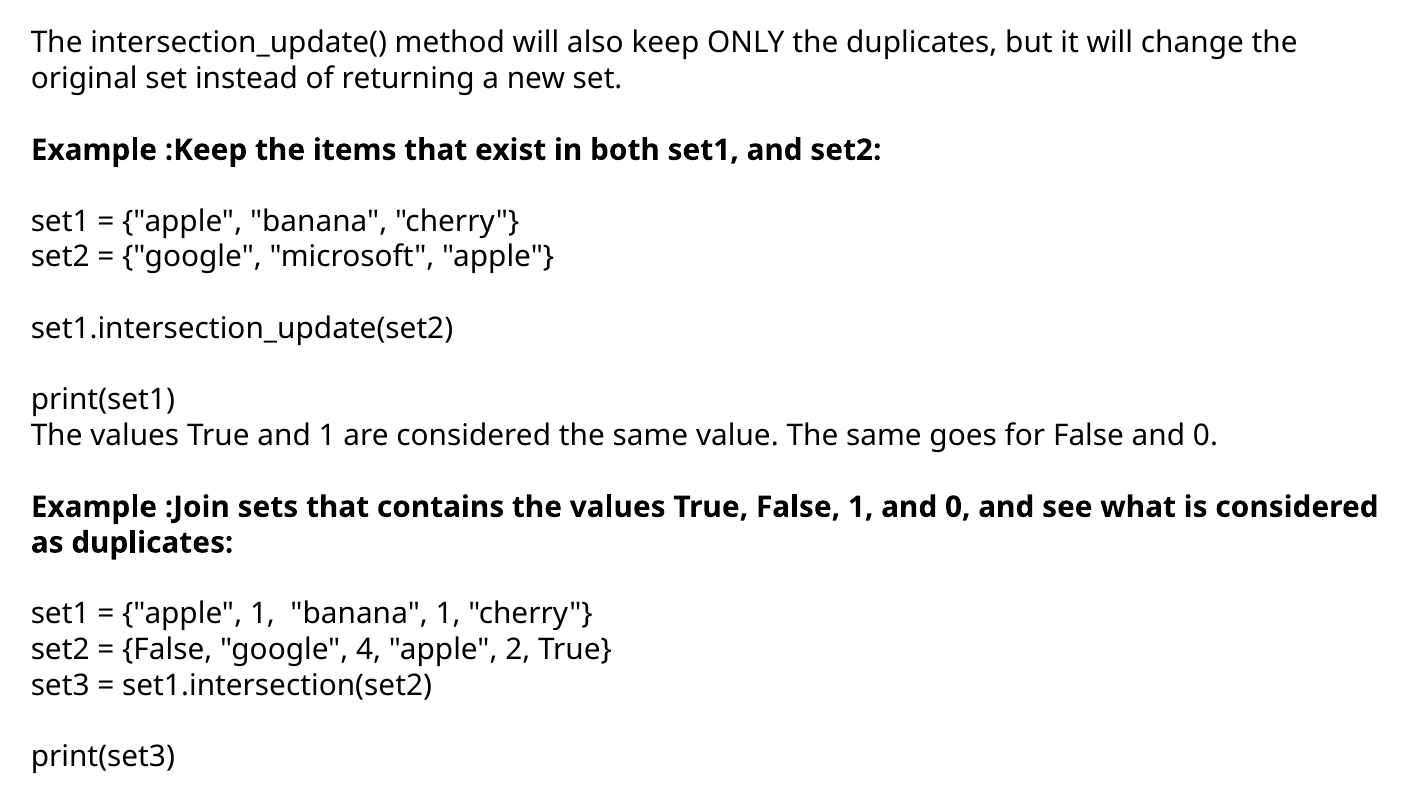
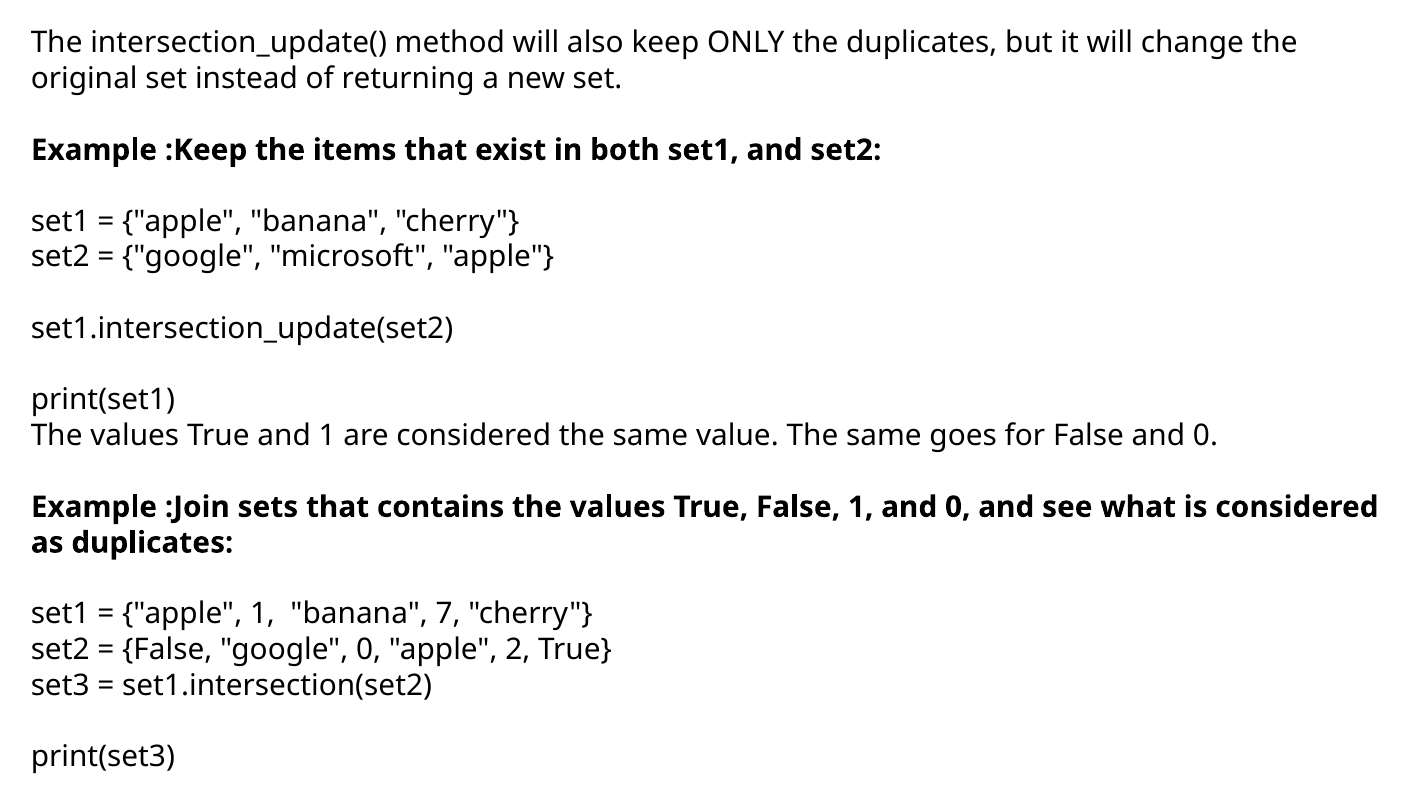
banana 1: 1 -> 7 (448, 614)
google 4: 4 -> 0 (369, 650)
